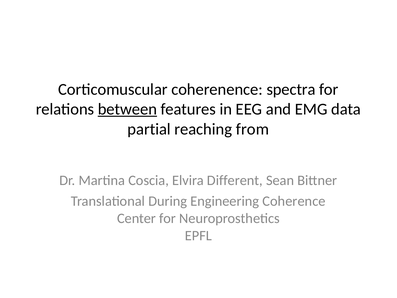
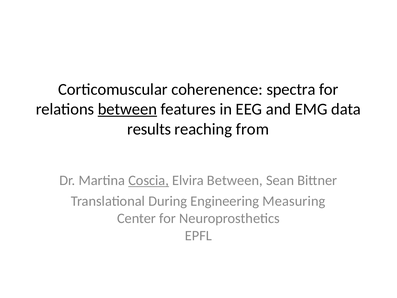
partial: partial -> results (149, 129)
Coscia underline: none -> present (149, 180)
Elvira Different: Different -> Between (235, 180)
Coherence: Coherence -> Measuring (294, 201)
